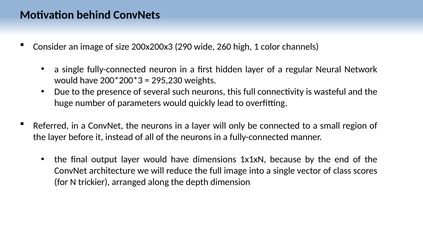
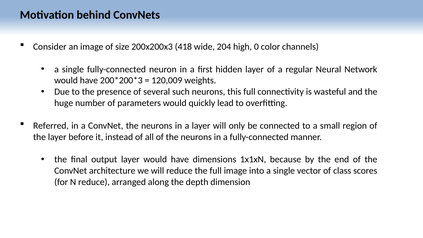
290: 290 -> 418 (183, 47)
260: 260 -> 204 (224, 47)
1: 1 -> 0 (256, 47)
295,230: 295,230 -> 120,009 (167, 81)
N trickier: trickier -> reduce (94, 182)
